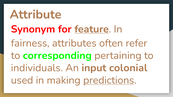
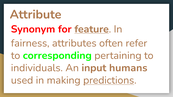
colonial: colonial -> humans (128, 68)
